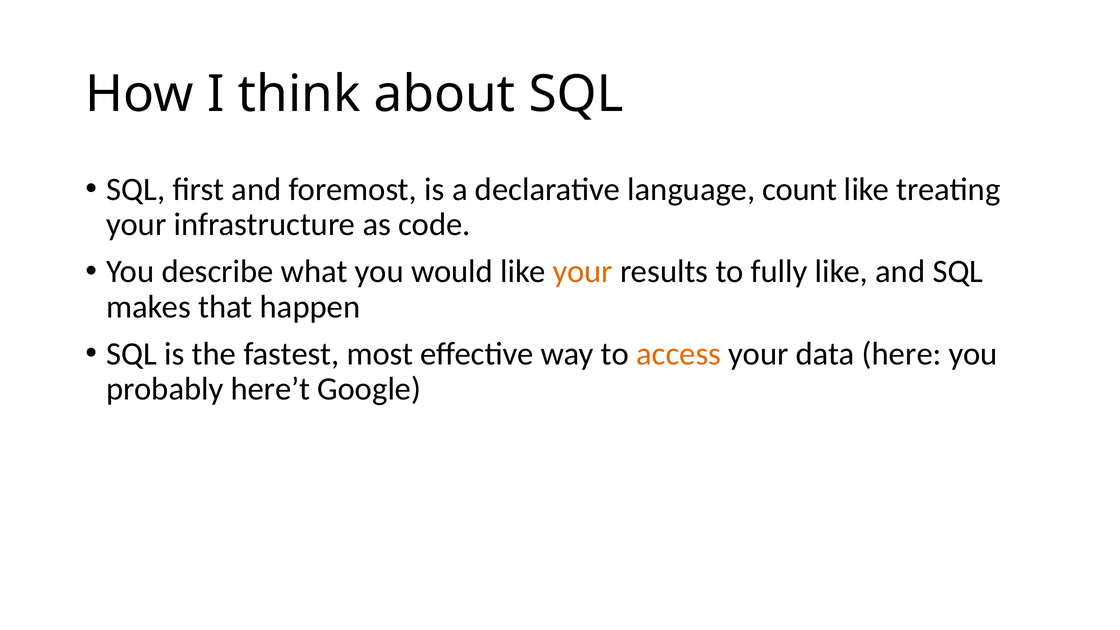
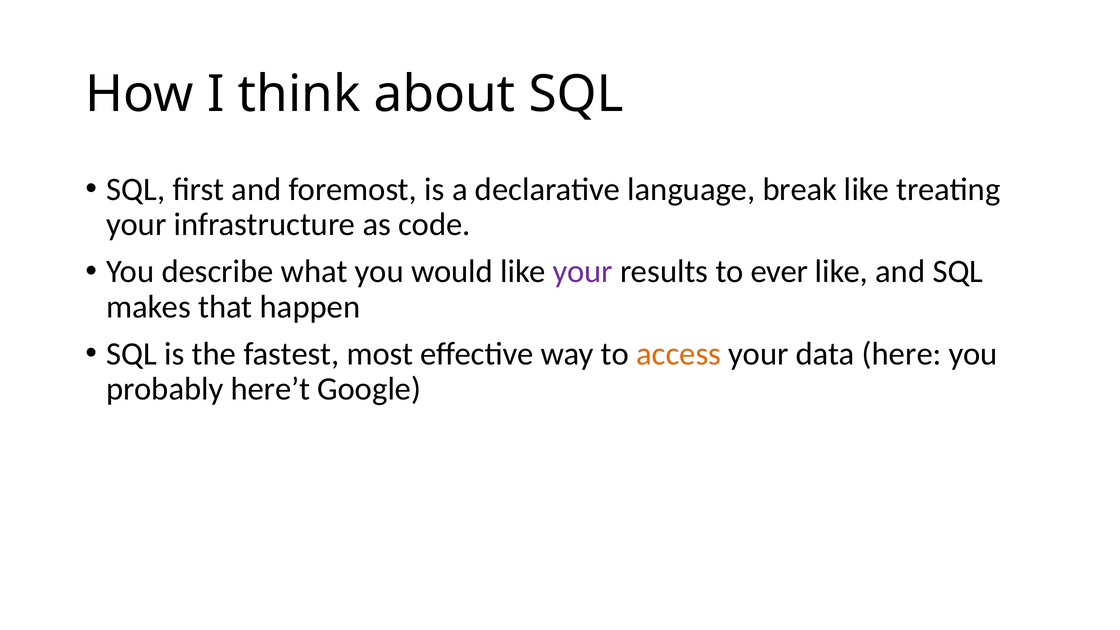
count: count -> break (800, 189)
your colour: orange -> purple (583, 272)
fully: fully -> ever (779, 272)
